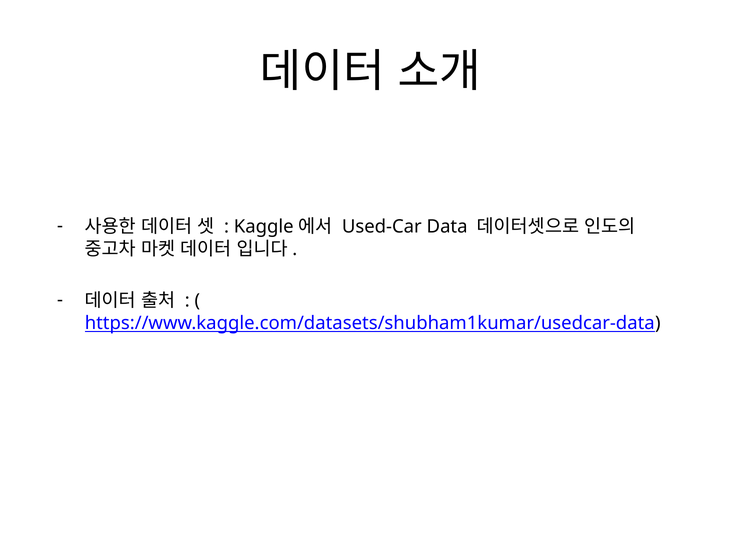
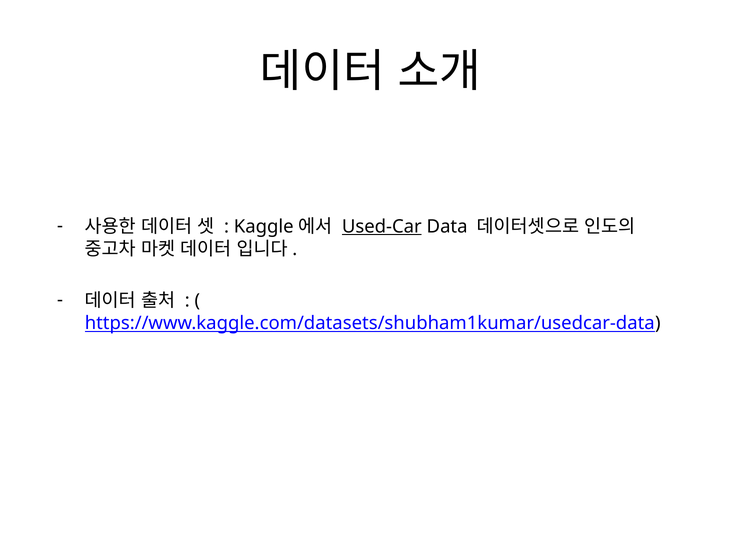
Used-Car underline: none -> present (382, 227)
